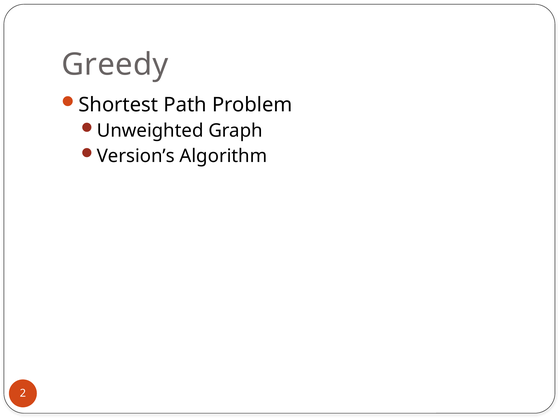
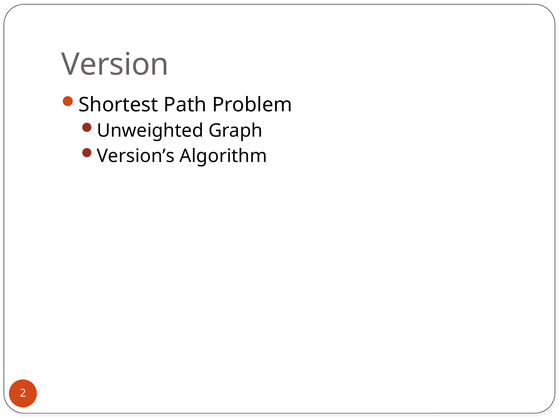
Greedy: Greedy -> Version (115, 65)
